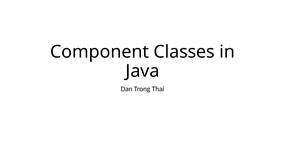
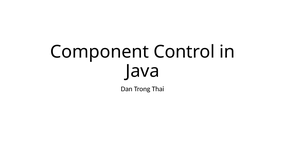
Classes: Classes -> Control (184, 52)
